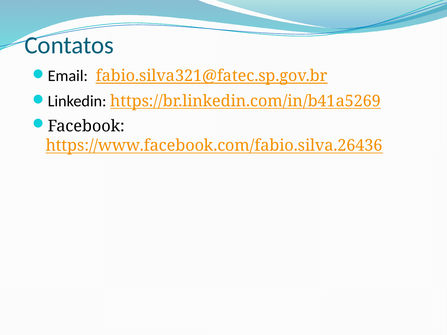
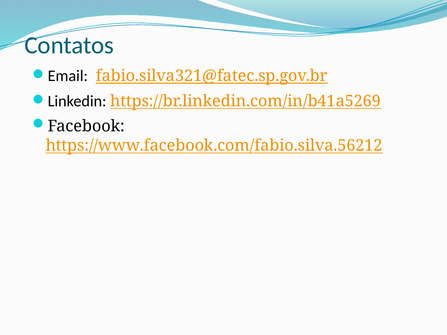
https://www.facebook.com/fabio.silva.26436: https://www.facebook.com/fabio.silva.26436 -> https://www.facebook.com/fabio.silva.56212 (214, 146)
